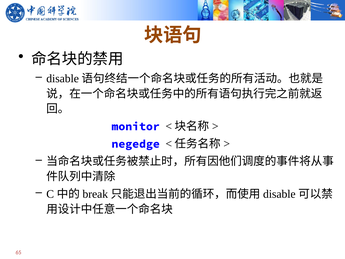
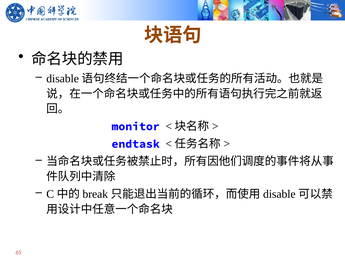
negedge: negedge -> endtask (136, 144)
